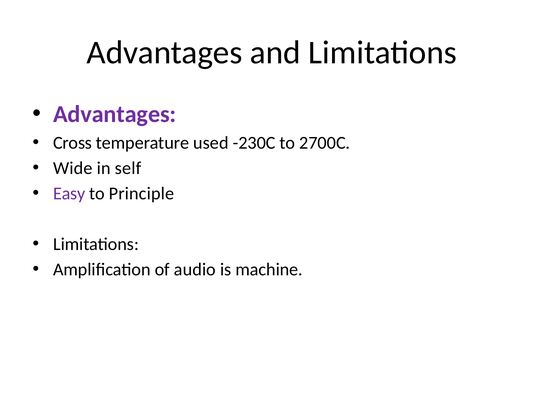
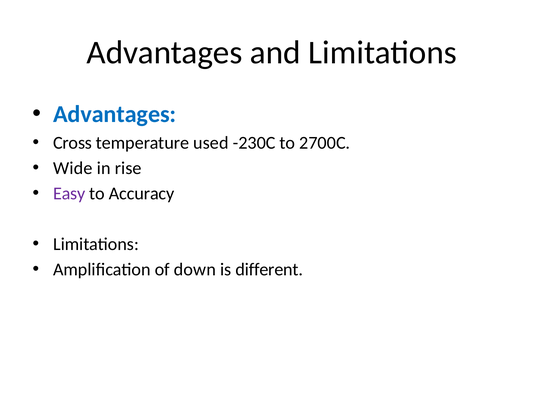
Advantages colour: purple -> blue (115, 114)
self: self -> rise (128, 168)
Principle: Principle -> Accuracy (142, 193)
audio: audio -> down (195, 270)
machine: machine -> different (269, 270)
